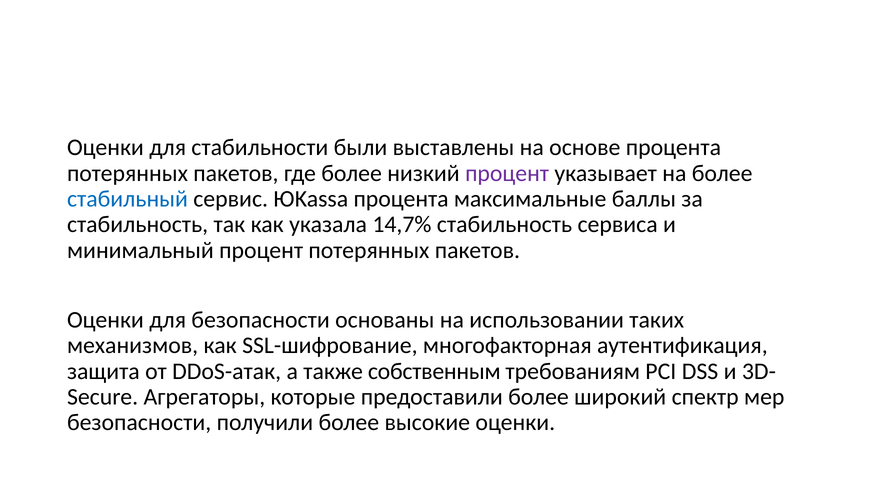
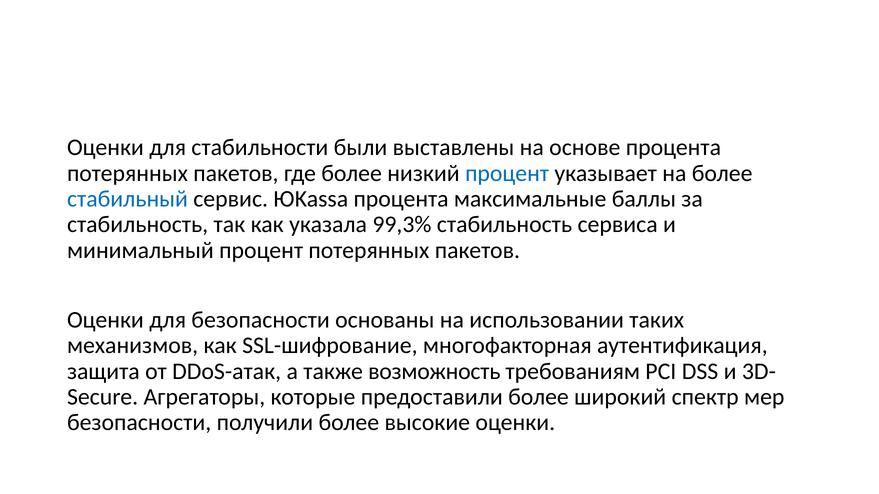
процент colour: purple -> blue (507, 173)
14,7%: 14,7% -> 99,3% (402, 225)
собственным: собственным -> возможность (434, 371)
